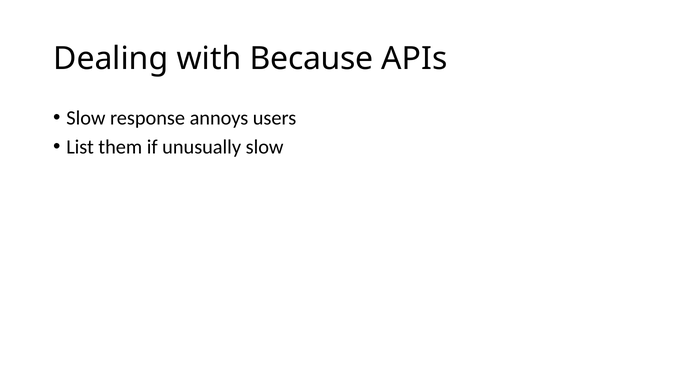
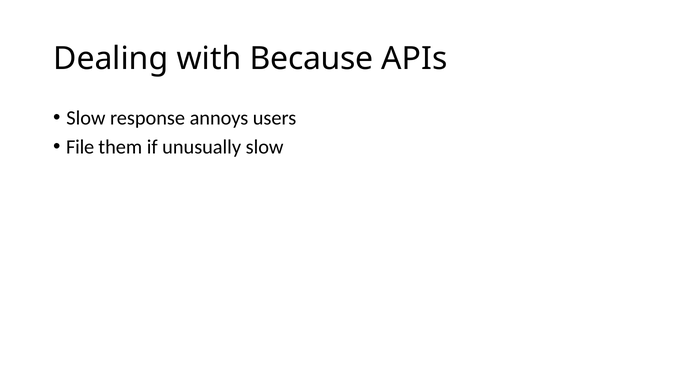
List: List -> File (80, 147)
